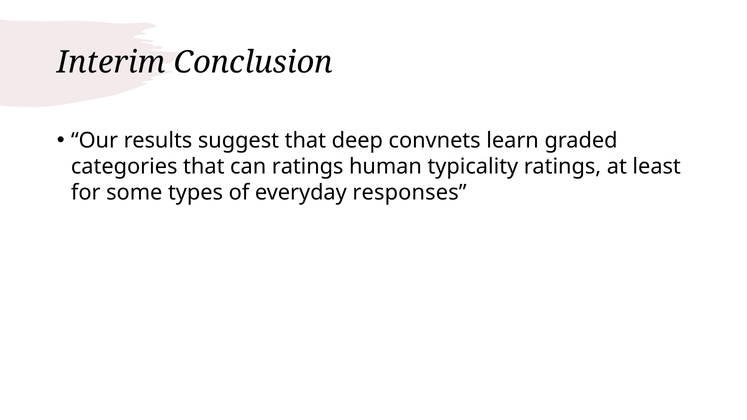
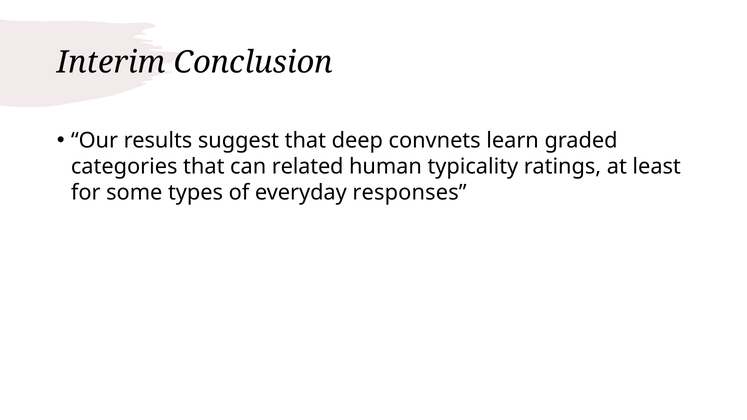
can ratings: ratings -> related (308, 167)
